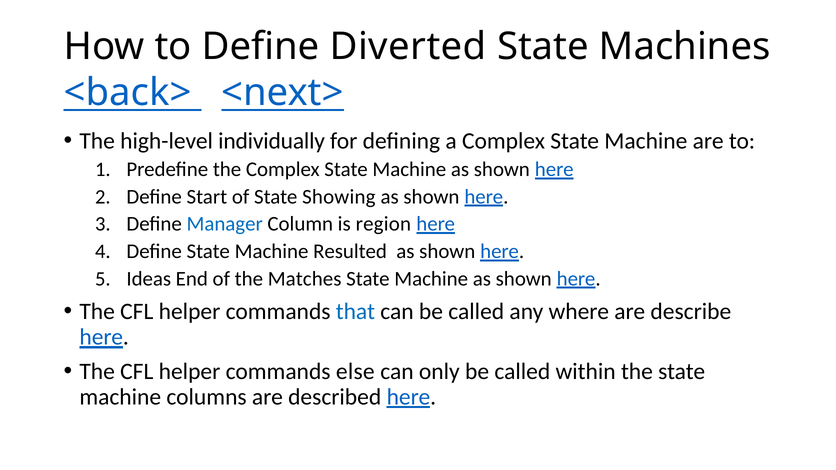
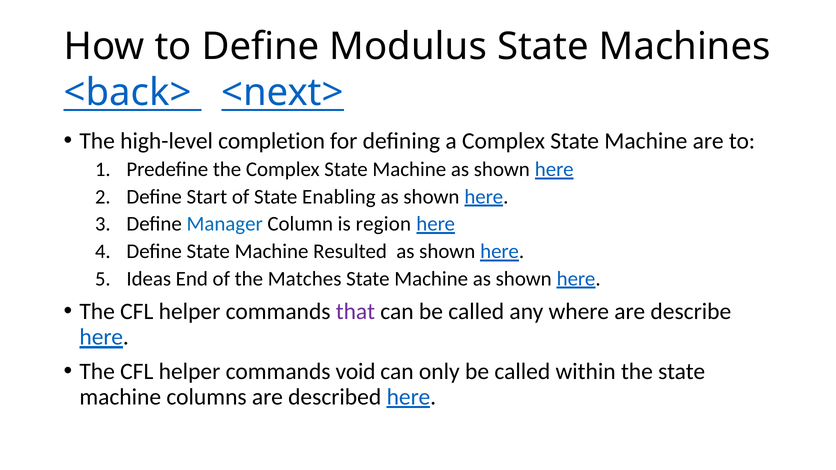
Diverted: Diverted -> Modulus (408, 47)
individually: individually -> completion (272, 141)
Showing: Showing -> Enabling (339, 197)
that colour: blue -> purple (355, 312)
else: else -> void (356, 371)
